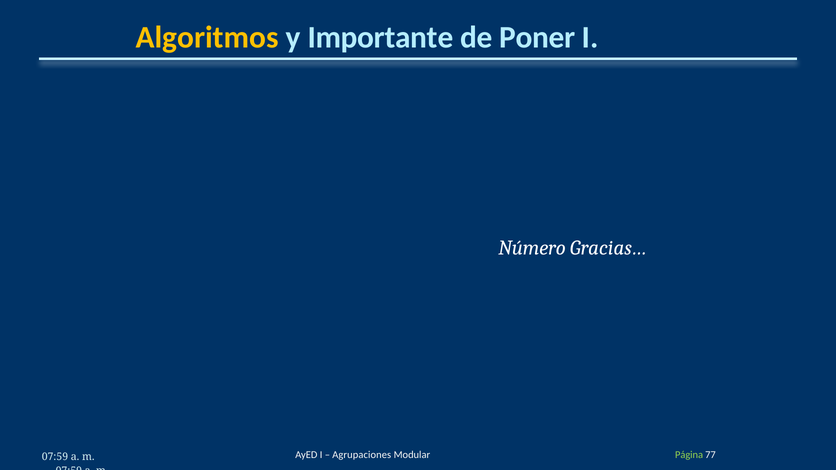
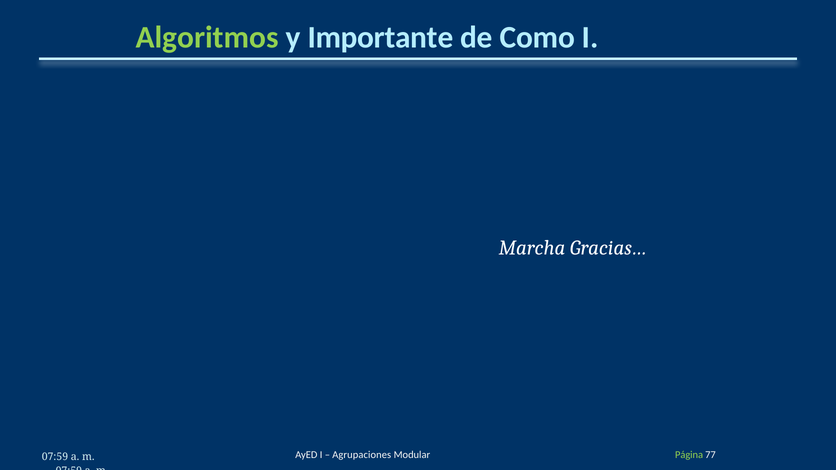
Algoritmos colour: yellow -> light green (207, 38)
Poner: Poner -> Como (537, 38)
Número: Número -> Marcha (532, 248)
